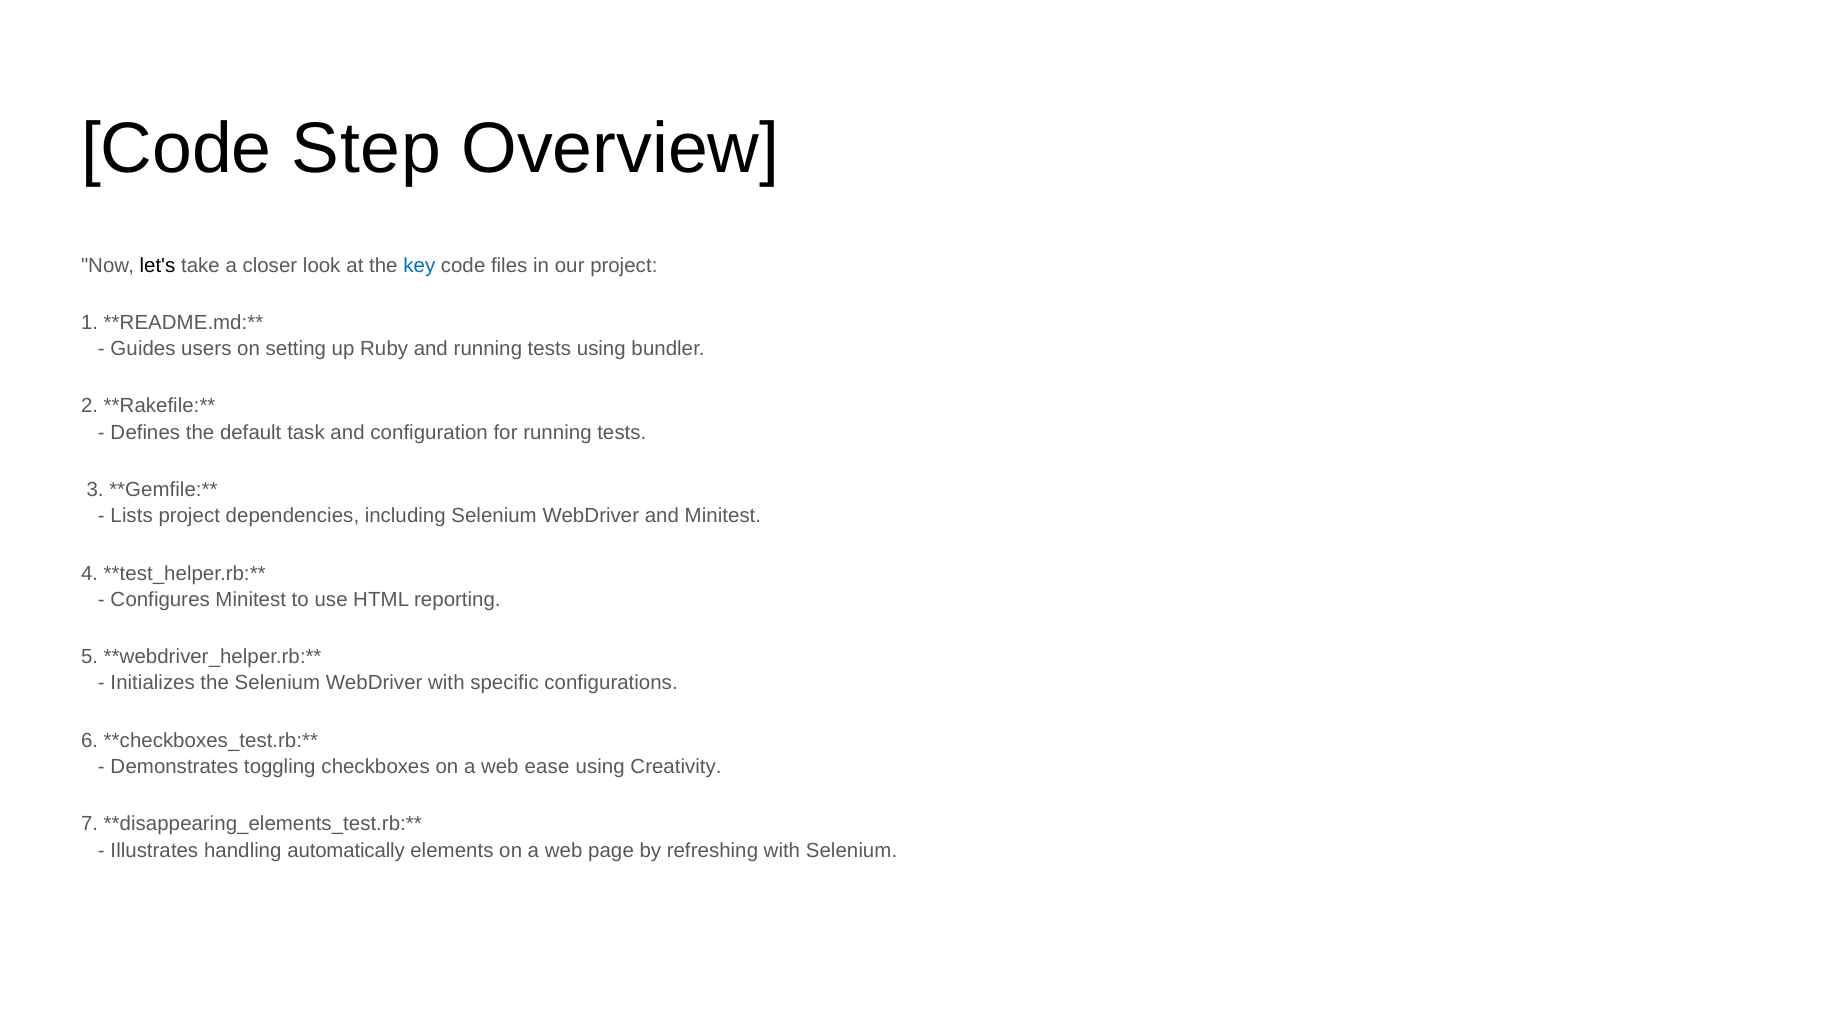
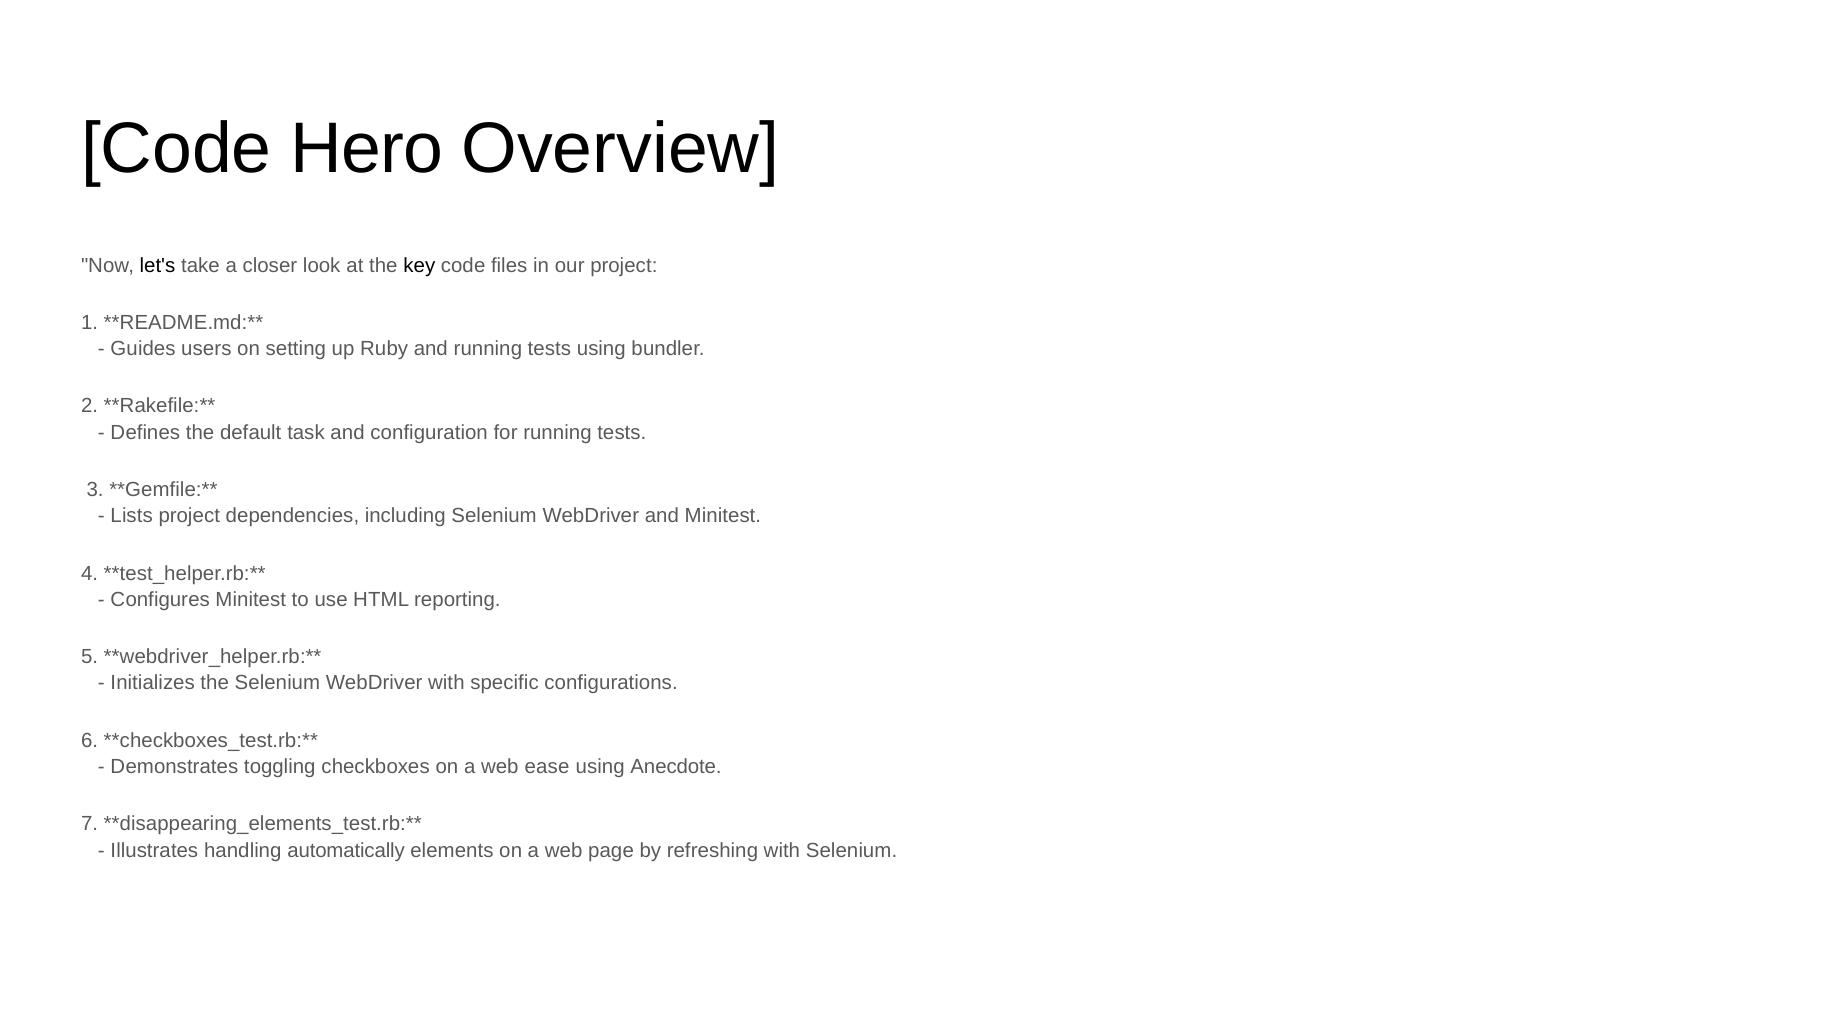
Step: Step -> Hero (367, 149)
key colour: blue -> black (419, 266)
Creativity: Creativity -> Anecdote (676, 767)
